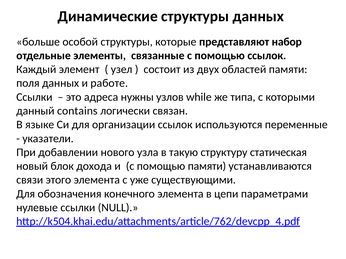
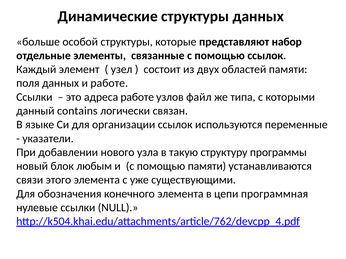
адреса нужны: нужны -> работе (137, 97)
while: while -> файл (199, 97)
статическая: статическая -> программы (278, 153)
дохода: дохода -> любым (94, 166)
параметрами: параметрами -> программная (275, 194)
